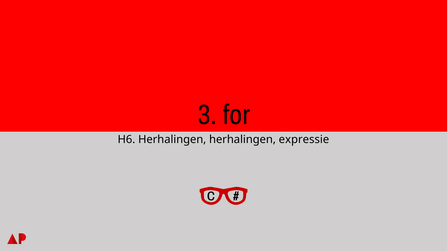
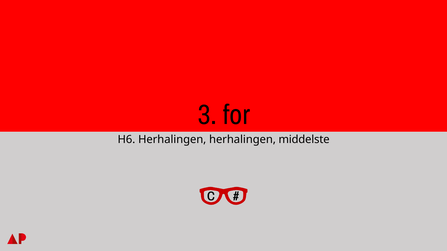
expressie: expressie -> middelste (304, 140)
